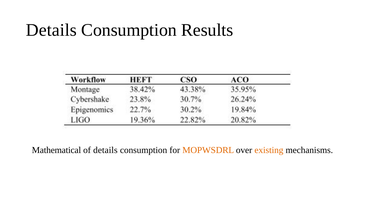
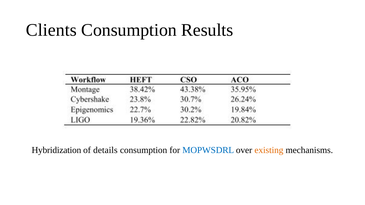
Details: Details -> Clients (51, 30)
Mathematical: Mathematical -> Hybridization (56, 150)
MOPWSDRL colour: orange -> blue (208, 150)
